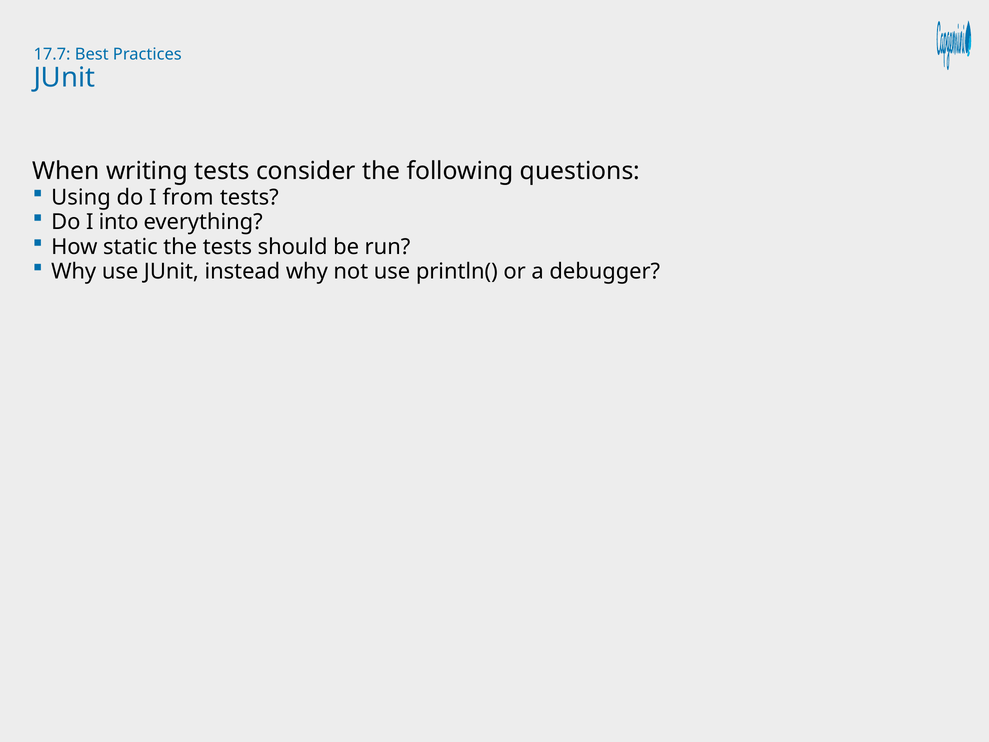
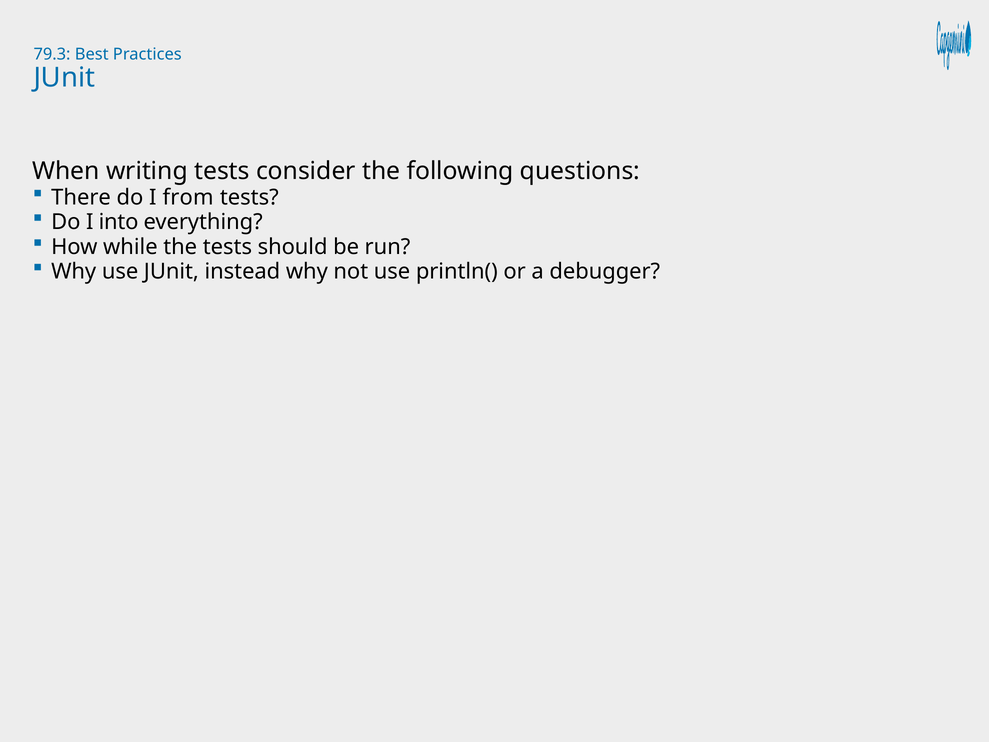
17.7: 17.7 -> 79.3 (52, 54)
Using: Using -> There (81, 197)
static: static -> while (130, 247)
